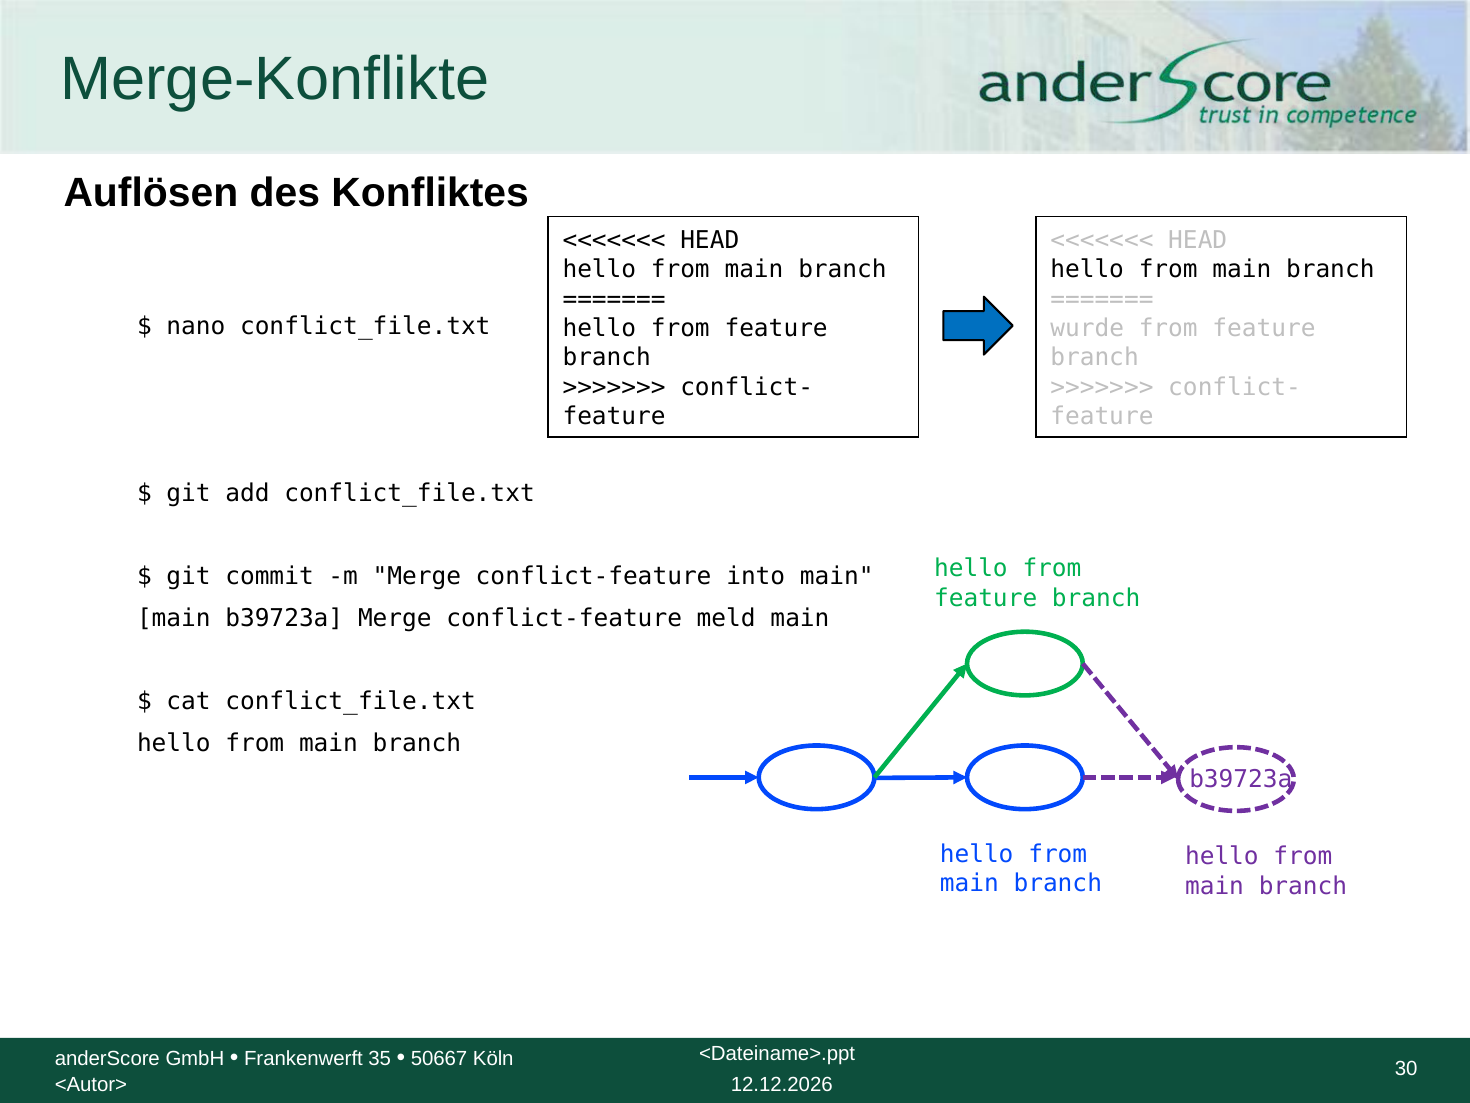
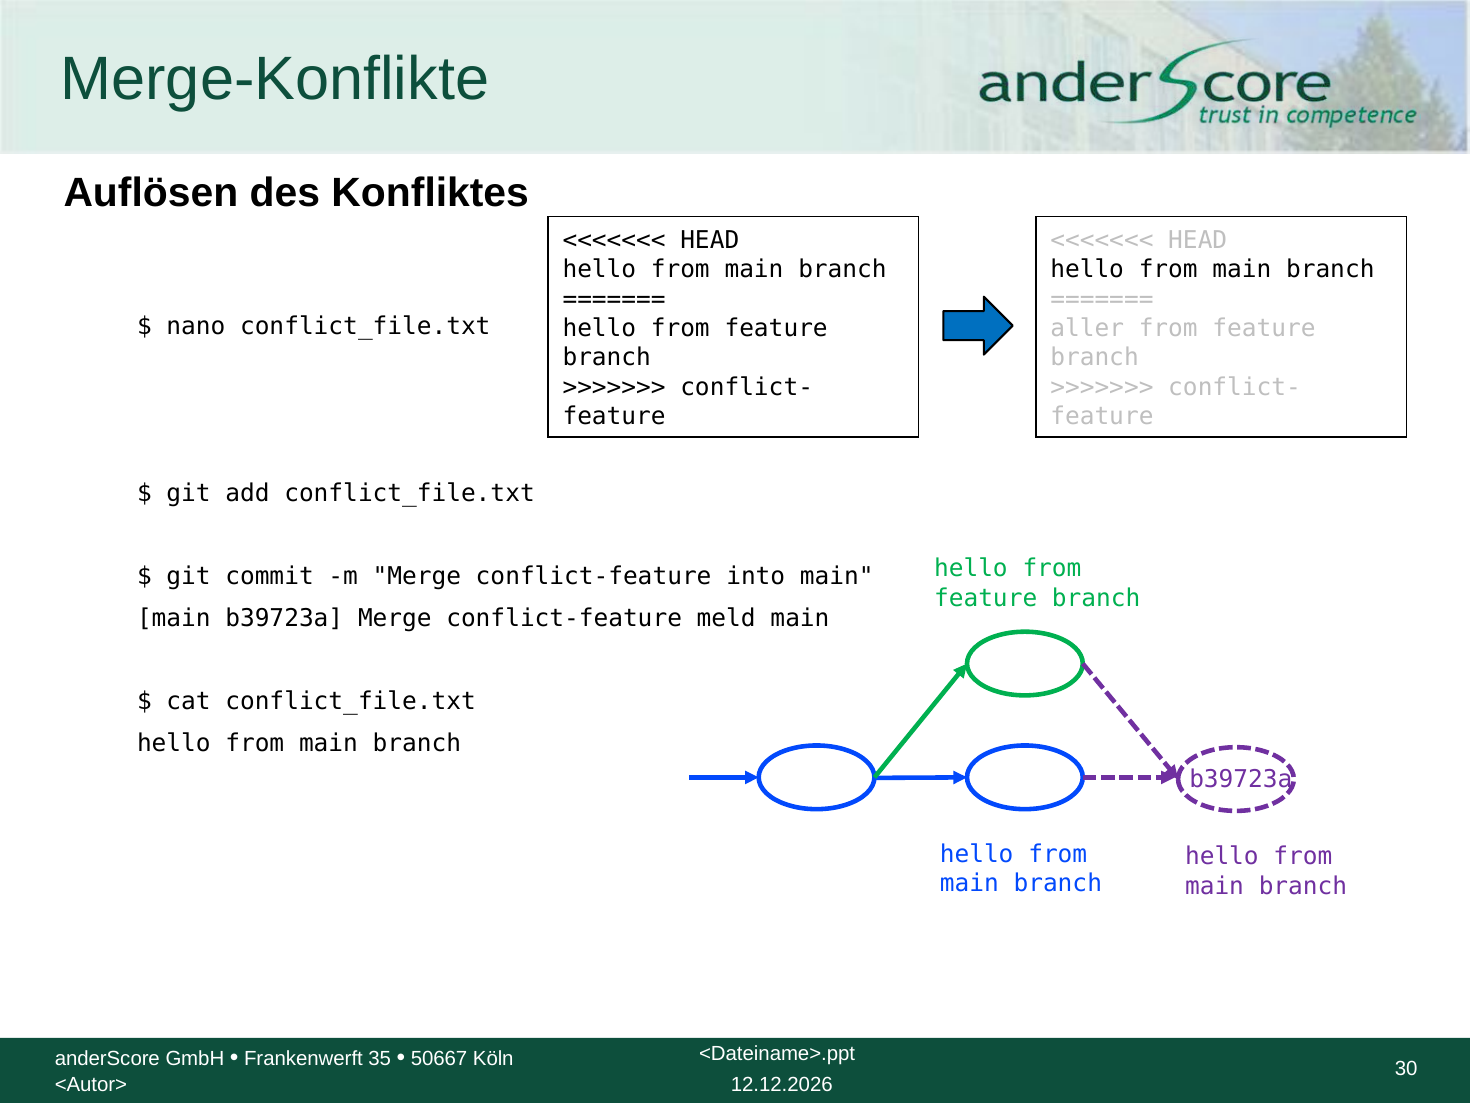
wurde: wurde -> aller (1087, 328)
